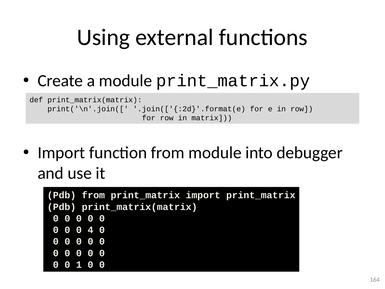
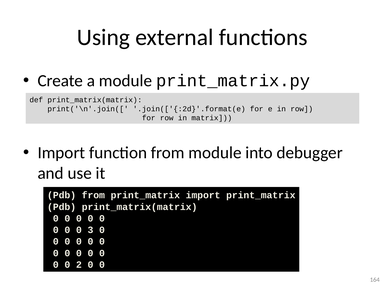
4: 4 -> 3 (90, 230)
1: 1 -> 2 (79, 264)
